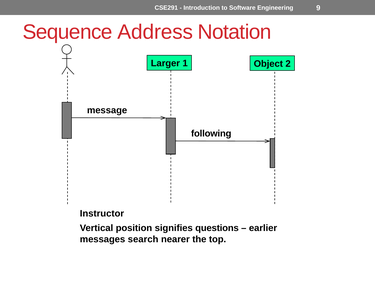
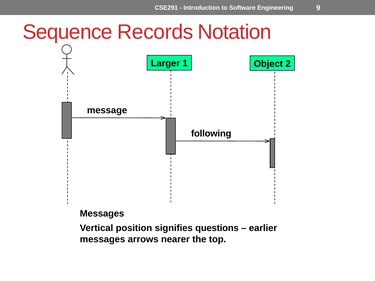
Address: Address -> Records (155, 32)
Instructor: Instructor -> Messages (102, 214)
search: search -> arrows (143, 239)
